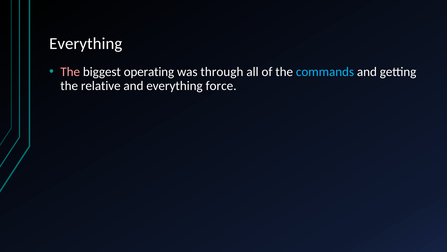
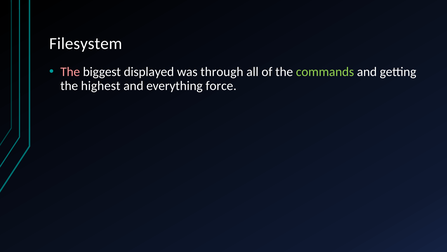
Everything: Everything -> Filesystem (86, 44)
operating: operating -> displayed (149, 72)
commands colour: light blue -> light green (325, 72)
relative: relative -> highest (101, 86)
